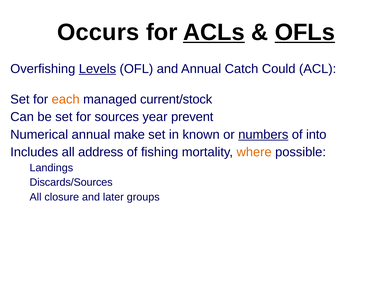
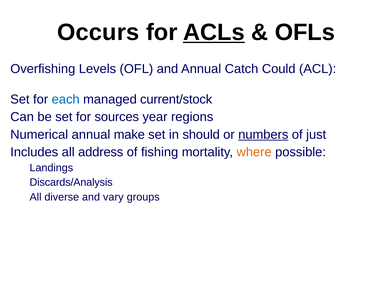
OFLs underline: present -> none (305, 32)
Levels underline: present -> none (97, 69)
each colour: orange -> blue (66, 99)
prevent: prevent -> regions (192, 117)
known: known -> should (201, 134)
into: into -> just (316, 134)
Discards/Sources: Discards/Sources -> Discards/Analysis (71, 182)
closure: closure -> diverse (62, 197)
later: later -> vary (113, 197)
